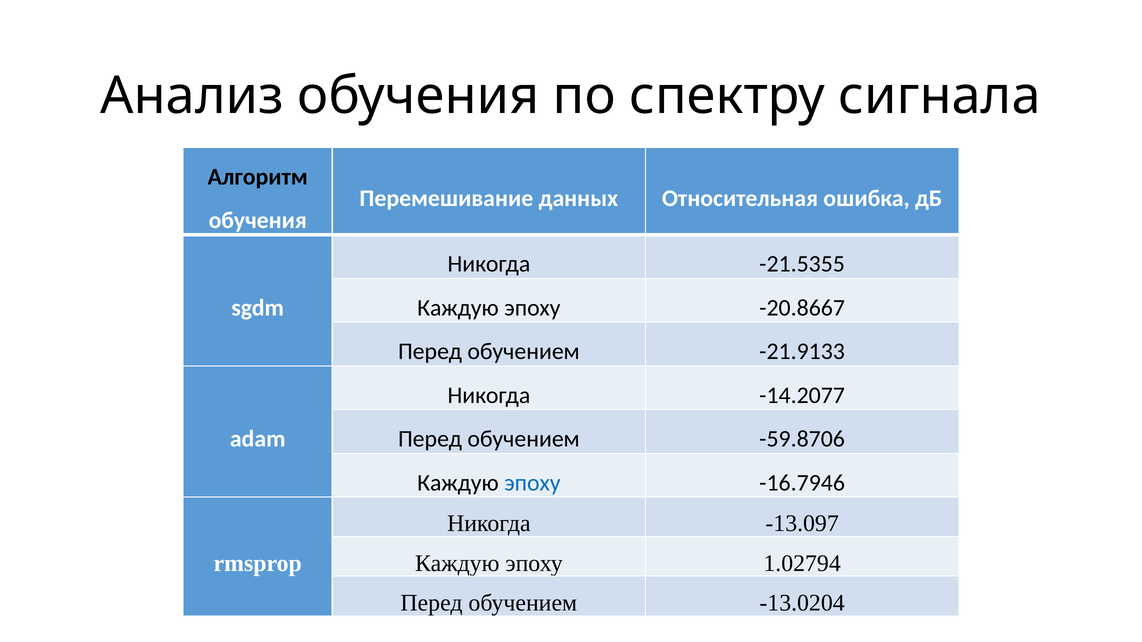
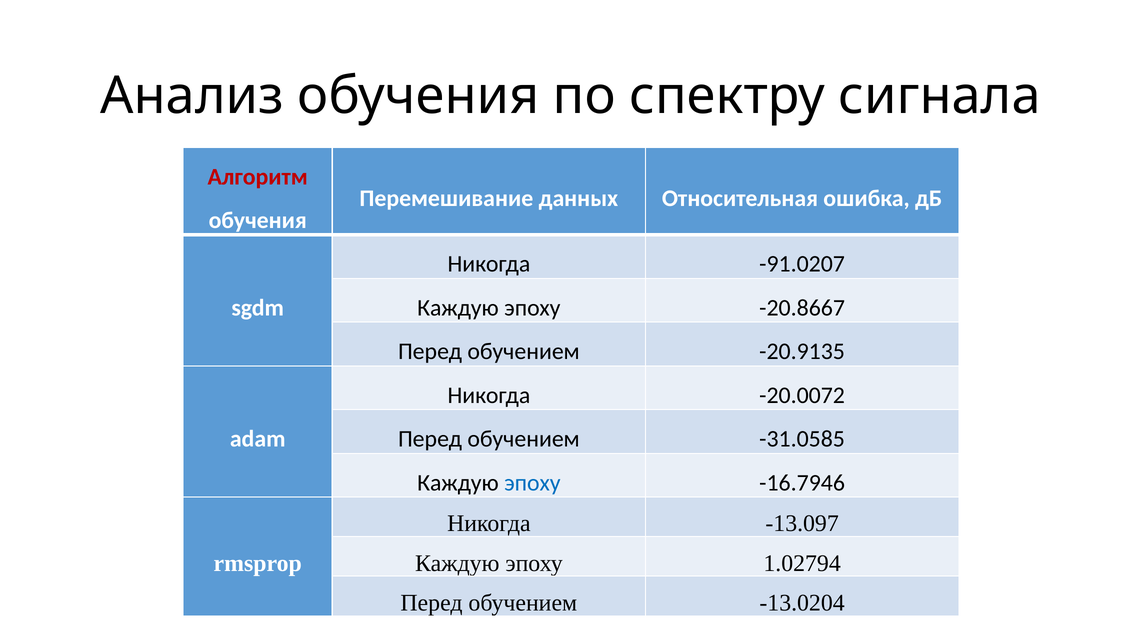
Алгоритм colour: black -> red (258, 177)
-21.5355: -21.5355 -> -91.0207 (802, 264)
-21.9133: -21.9133 -> -20.9135 (802, 352)
-14.2077: -14.2077 -> -20.0072 (802, 395)
-59.8706: -59.8706 -> -31.0585 (802, 439)
